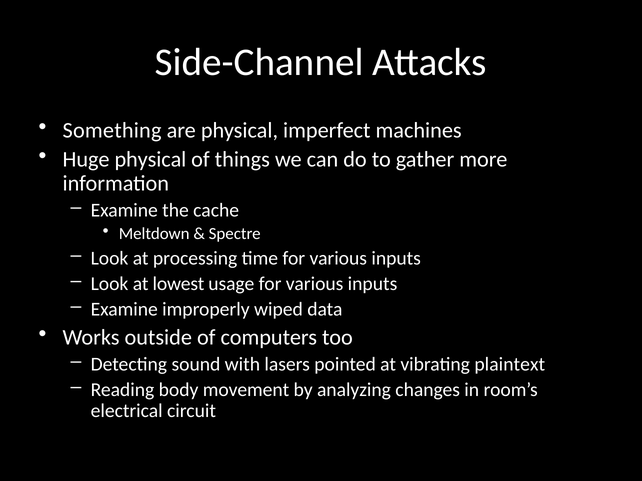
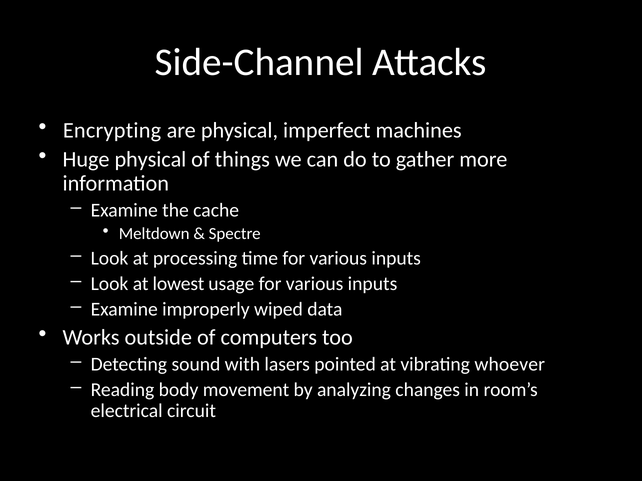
Something: Something -> Encrypting (112, 130)
plaintext: plaintext -> whoever (510, 365)
